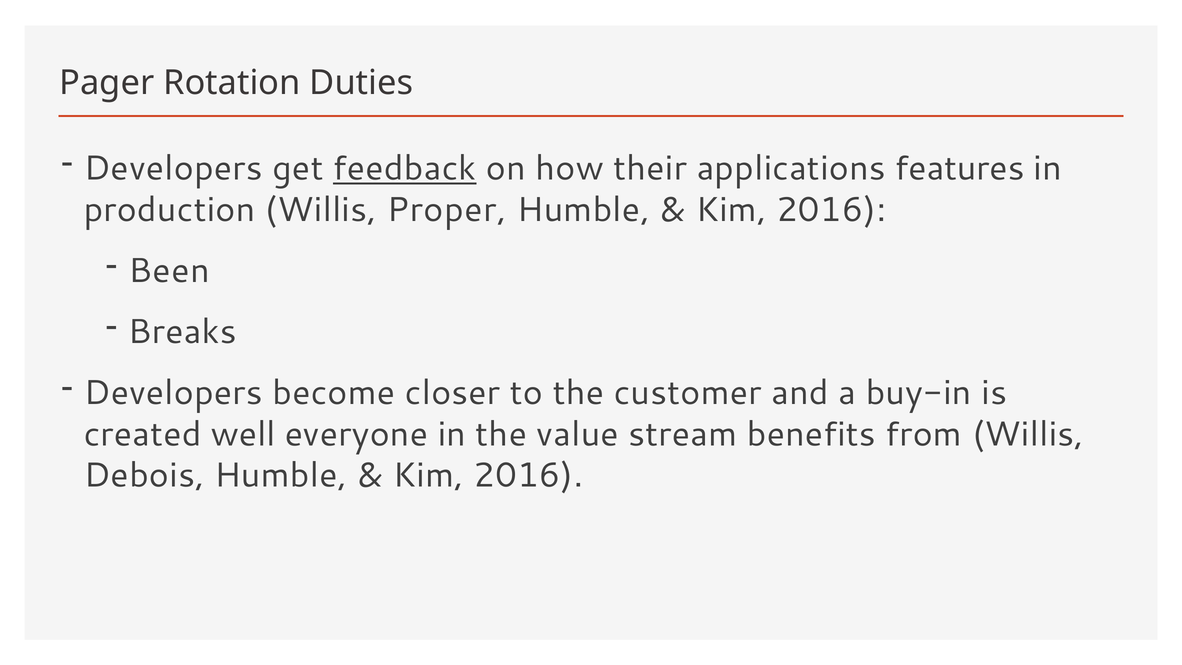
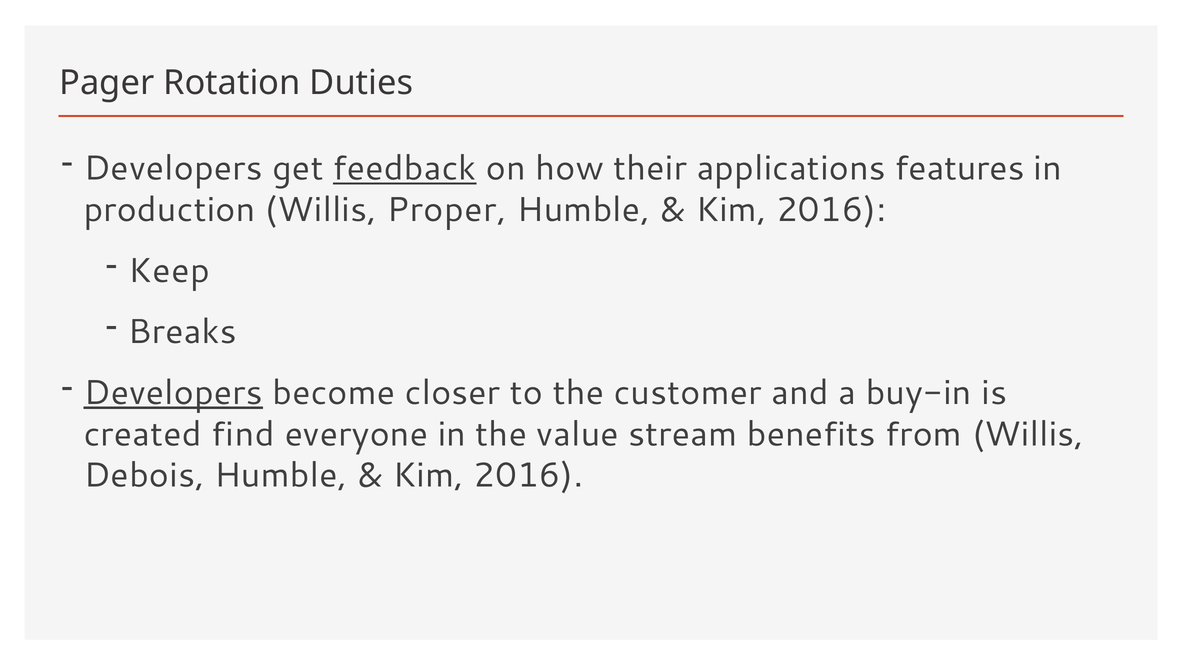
Been: Been -> Keep (169, 271)
Developers underline: none -> present (173, 393)
well: well -> find (243, 434)
